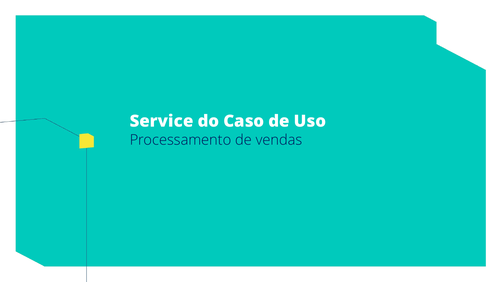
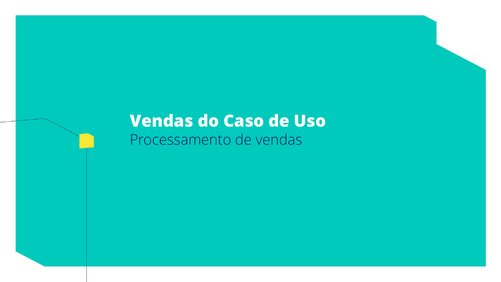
Service: Service -> Vendas (162, 121)
